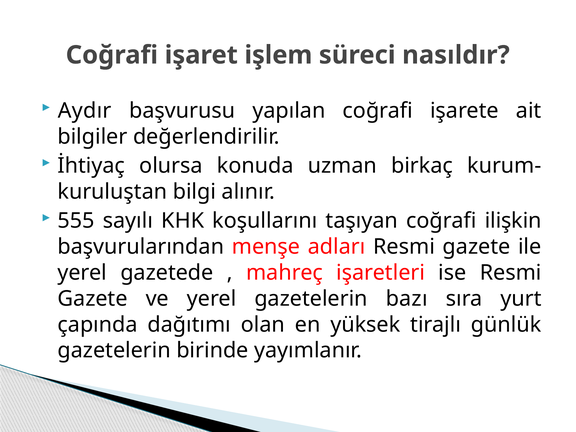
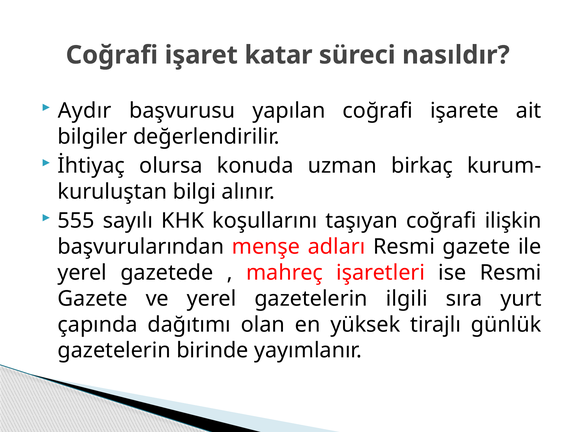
işlem: işlem -> katar (278, 55)
bazı: bazı -> ilgili (407, 299)
